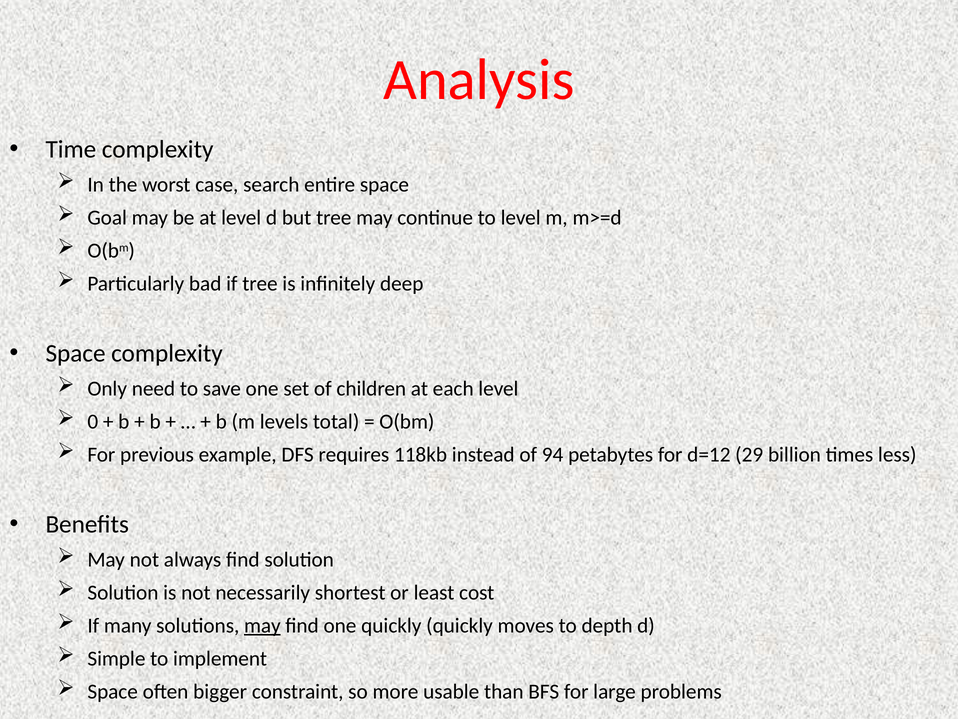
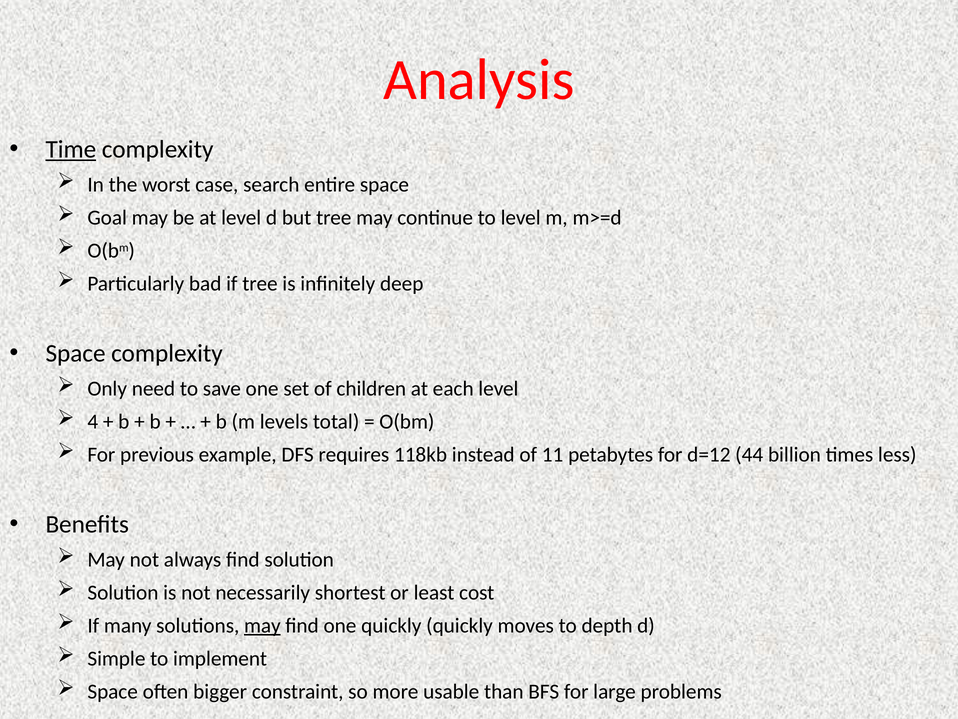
Time underline: none -> present (71, 149)
0: 0 -> 4 (93, 421)
94: 94 -> 11 (553, 454)
29: 29 -> 44 (749, 454)
